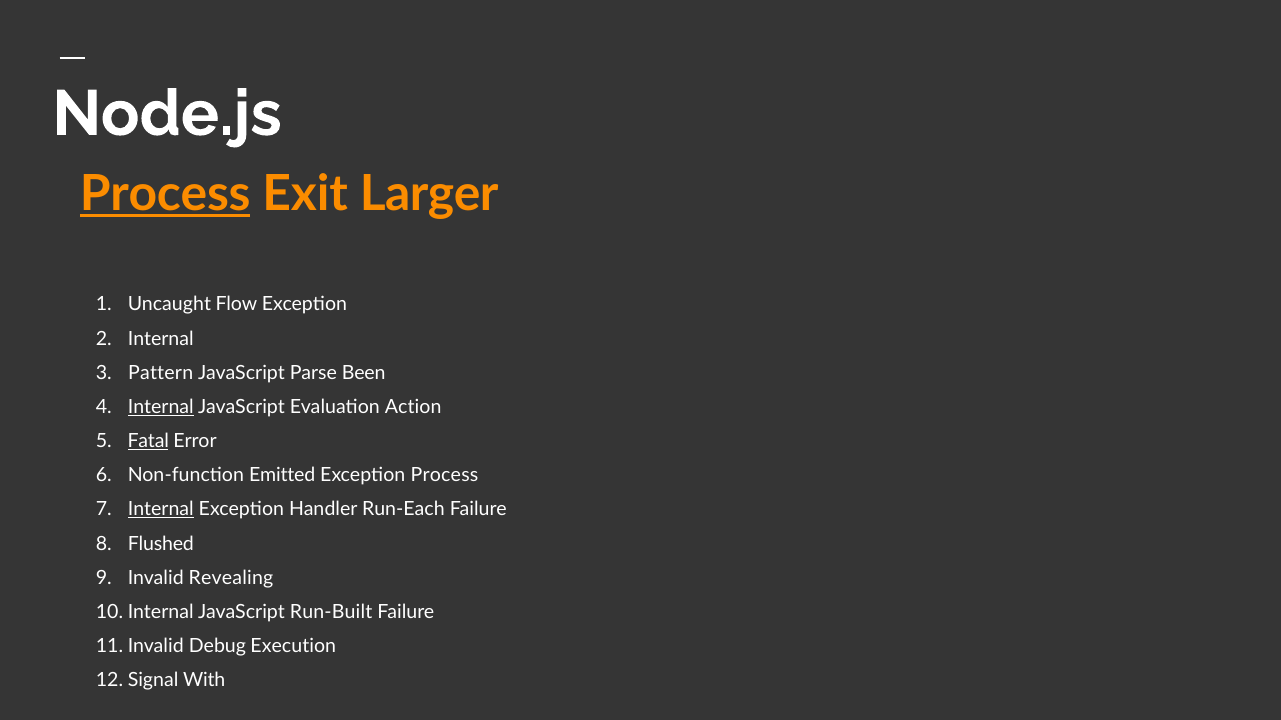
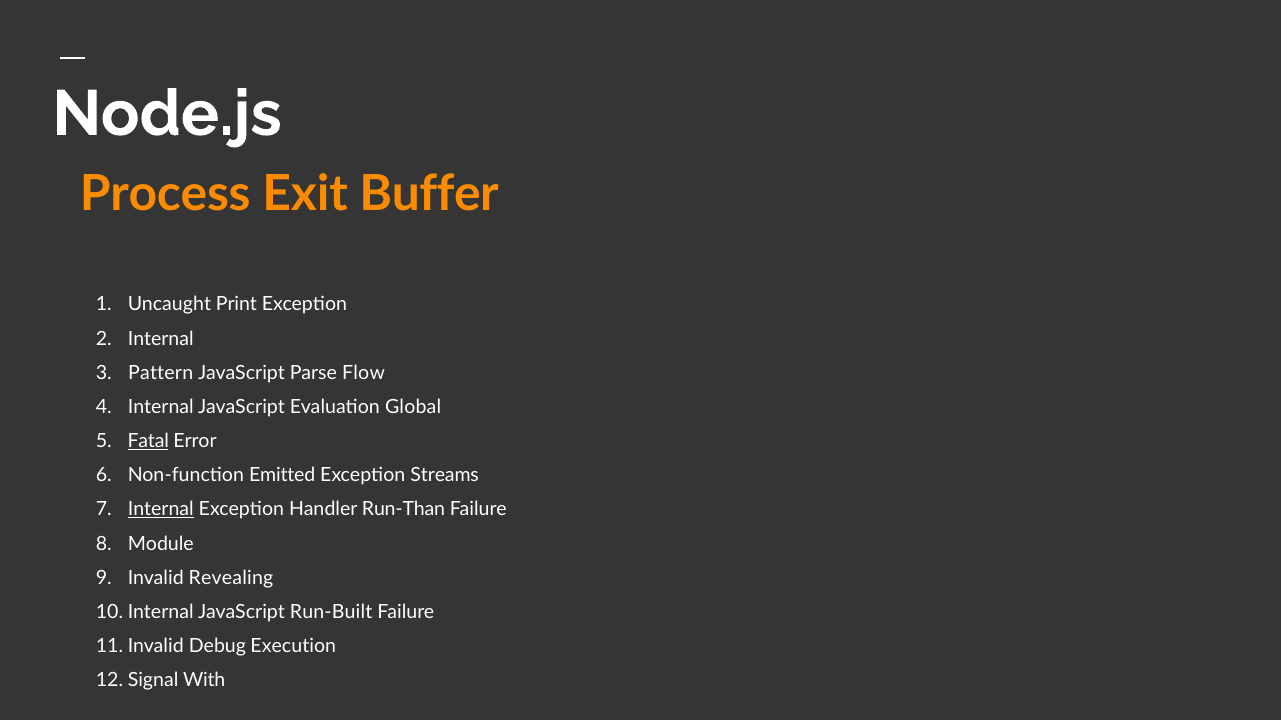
Process underline: present -> none (165, 195)
Larger: Larger -> Buffer (429, 195)
Flow: Flow -> Print (236, 305)
Been: Been -> Flow (364, 373)
Internal underline: present -> none (161, 407)
Action: Action -> Global (413, 407)
Exception Process: Process -> Streams (445, 476)
Run-Each: Run-Each -> Run-Than (404, 510)
Flushed: Flushed -> Module (161, 544)
